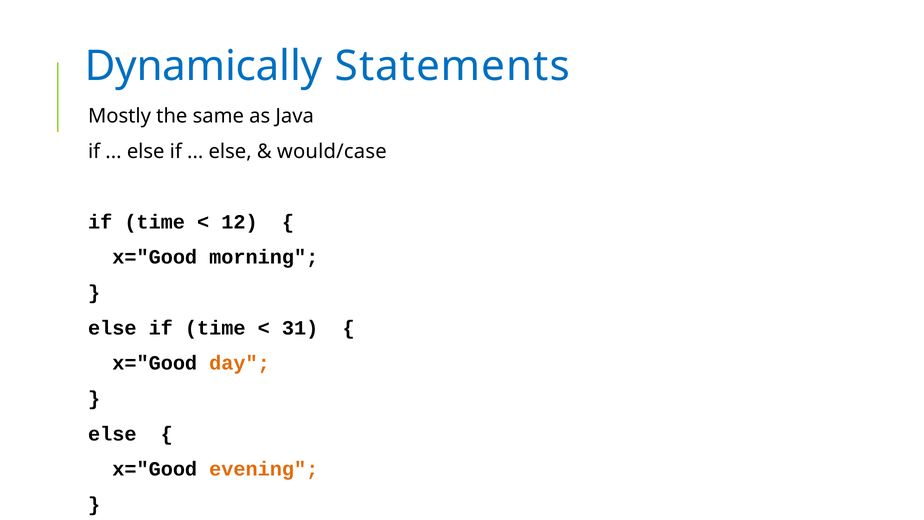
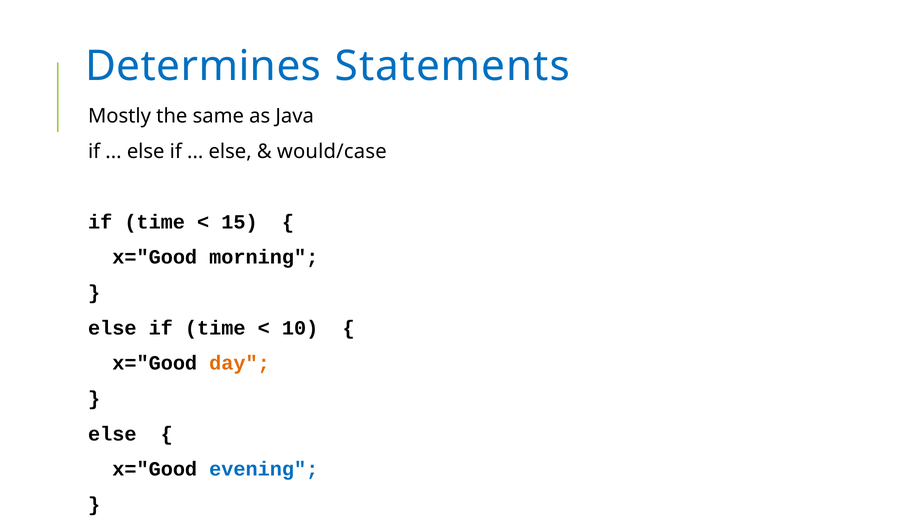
Dynamically: Dynamically -> Determines (203, 66)
12: 12 -> 15 (240, 222)
31: 31 -> 10 (300, 328)
evening colour: orange -> blue (264, 469)
